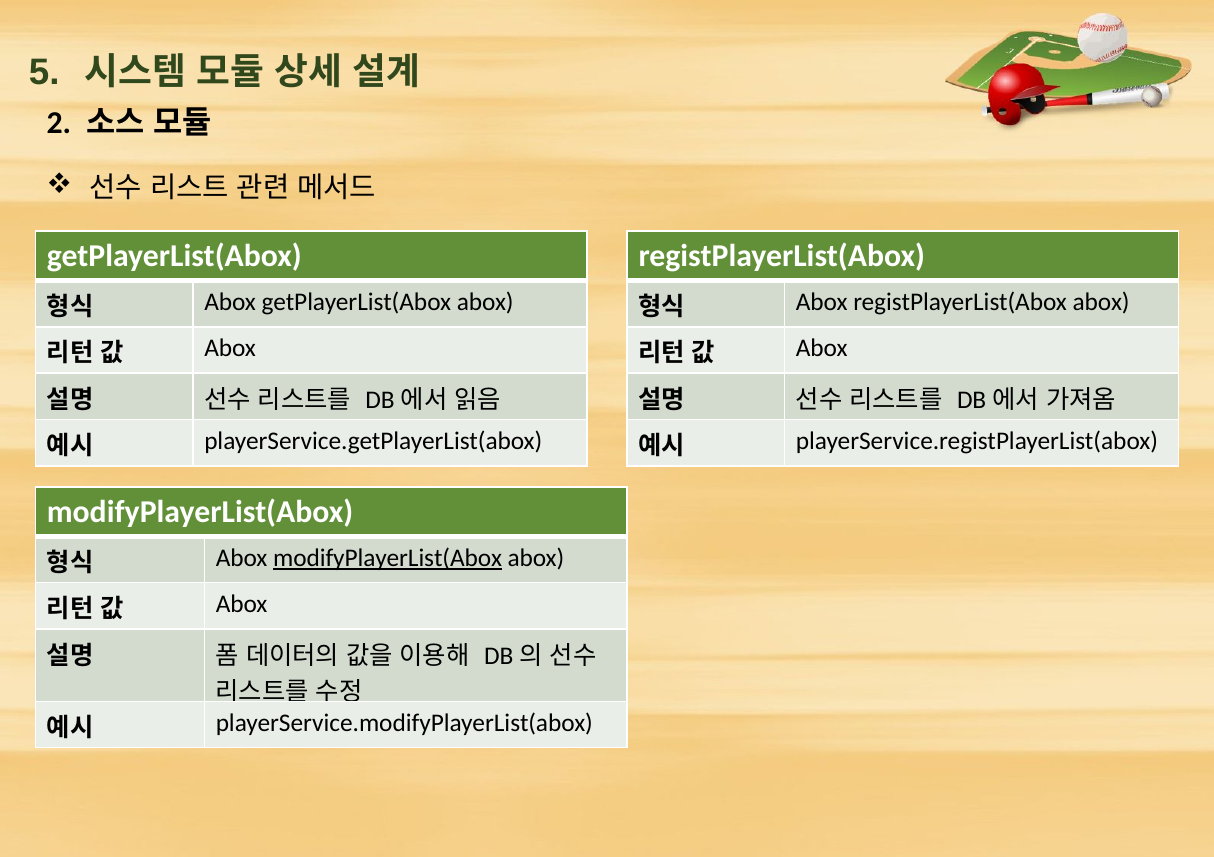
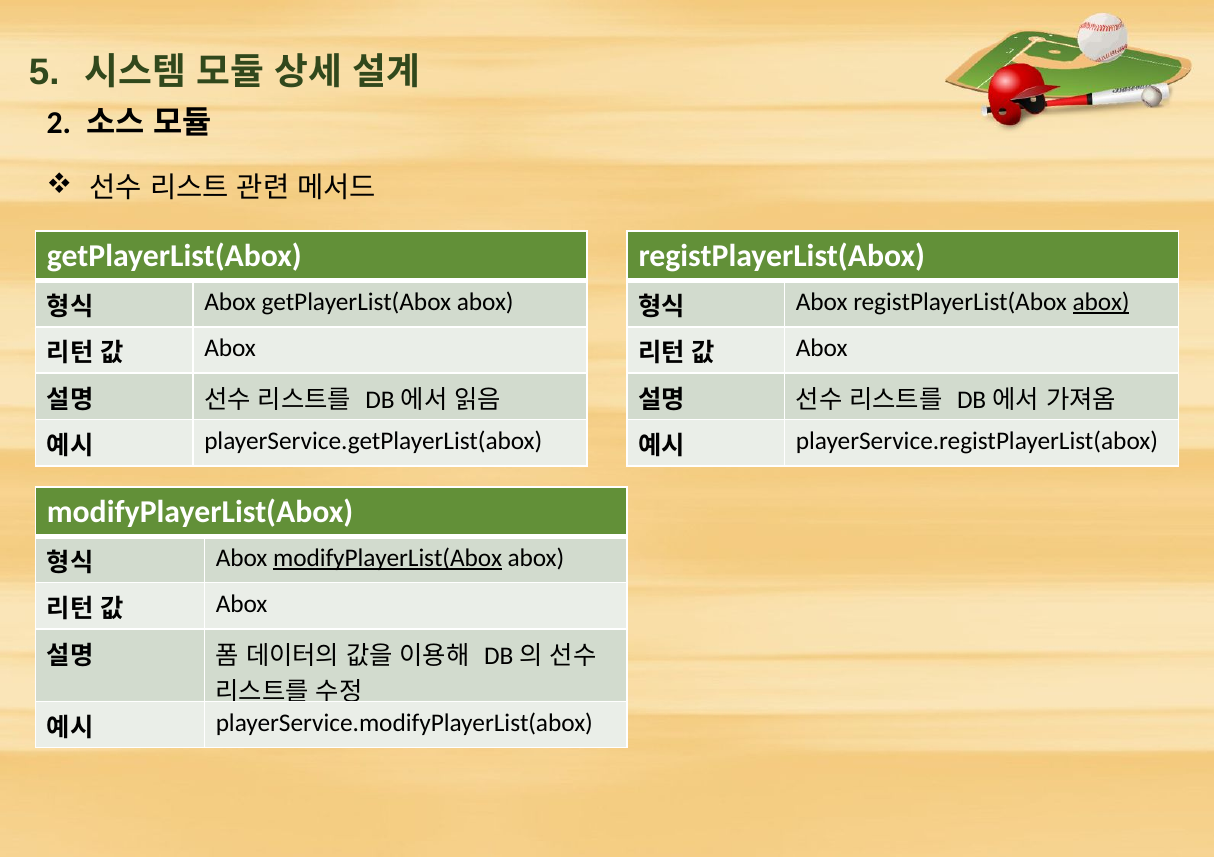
abox underline: none -> present (1101, 302)
